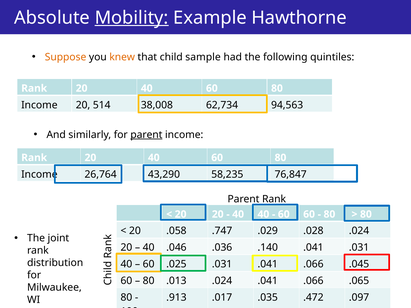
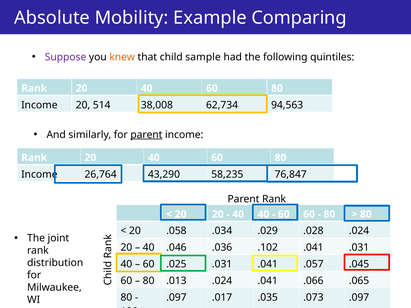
Mobility underline: present -> none (132, 18)
Hawthorne: Hawthorne -> Comparing (299, 18)
Suppose colour: orange -> purple (66, 57)
.747: .747 -> .034 (222, 231)
.140: .140 -> .102 (268, 248)
.066: .066 -> .057 (313, 264)
.913: .913 -> .097 (176, 298)
.472: .472 -> .073 (313, 298)
